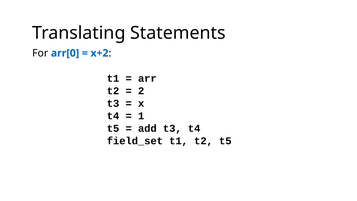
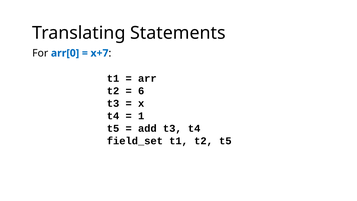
x+2: x+2 -> x+7 (99, 53)
2: 2 -> 6 (141, 91)
